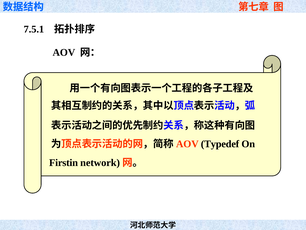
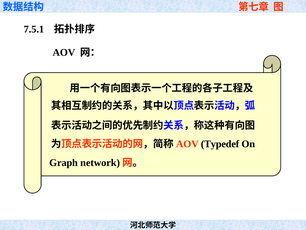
Firstin: Firstin -> Graph (64, 162)
